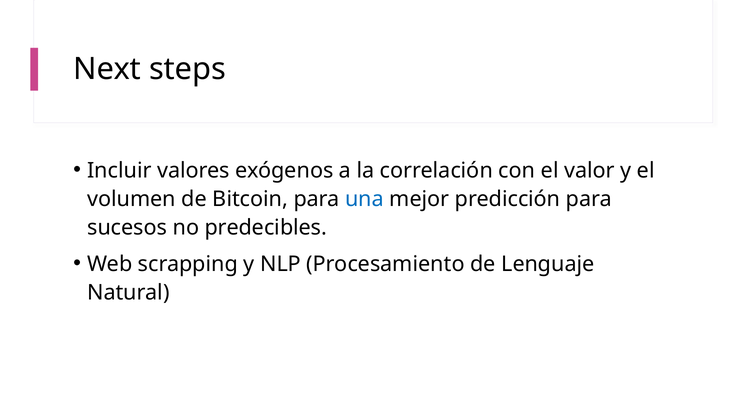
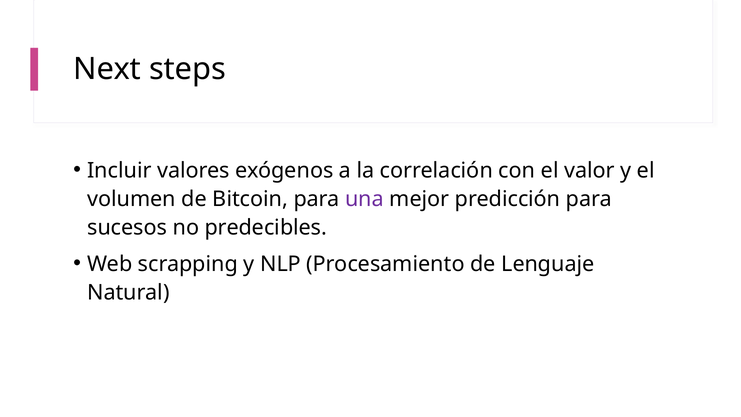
una colour: blue -> purple (364, 199)
